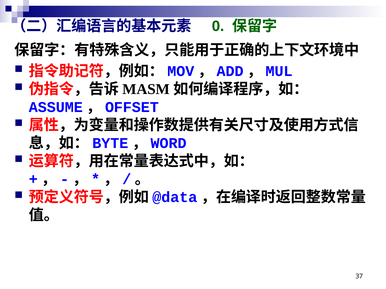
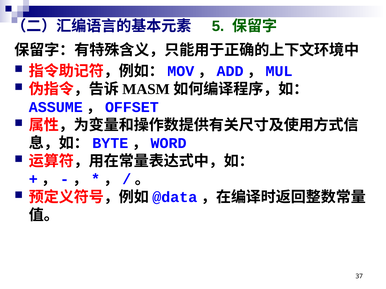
0: 0 -> 5 (218, 26)
